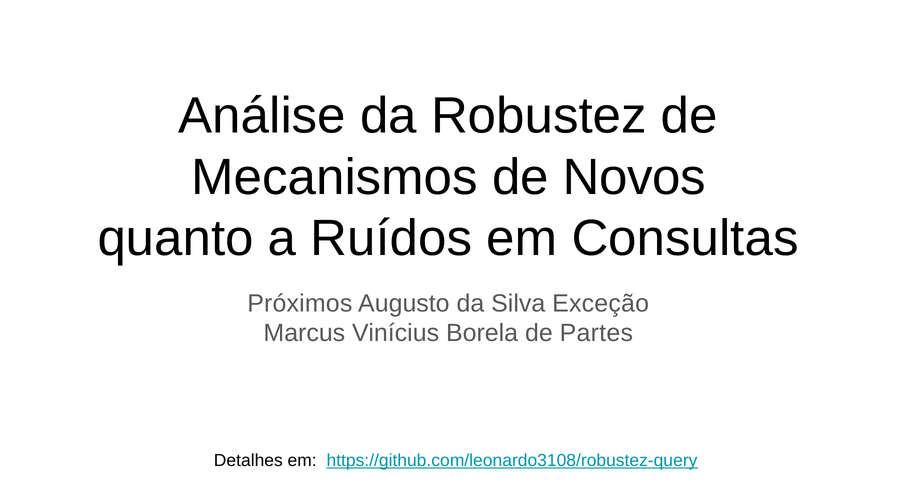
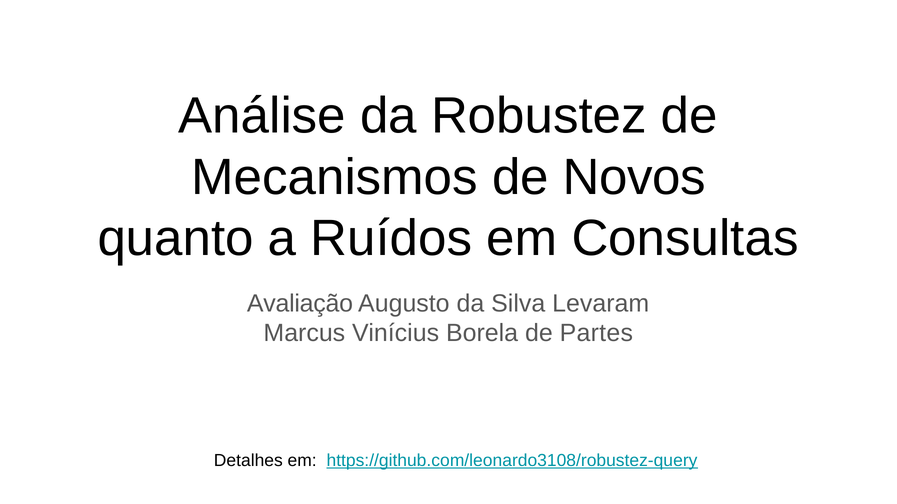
Próximos: Próximos -> Avaliação (300, 304)
Exceção: Exceção -> Levaram (601, 304)
